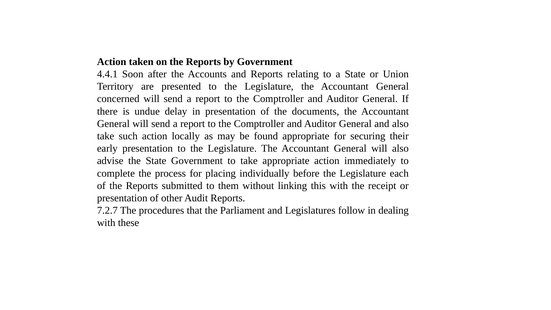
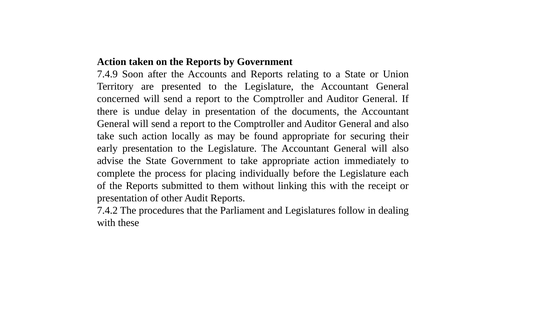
4.4.1: 4.4.1 -> 7.4.9 (107, 74)
7.2.7: 7.2.7 -> 7.4.2 (107, 210)
